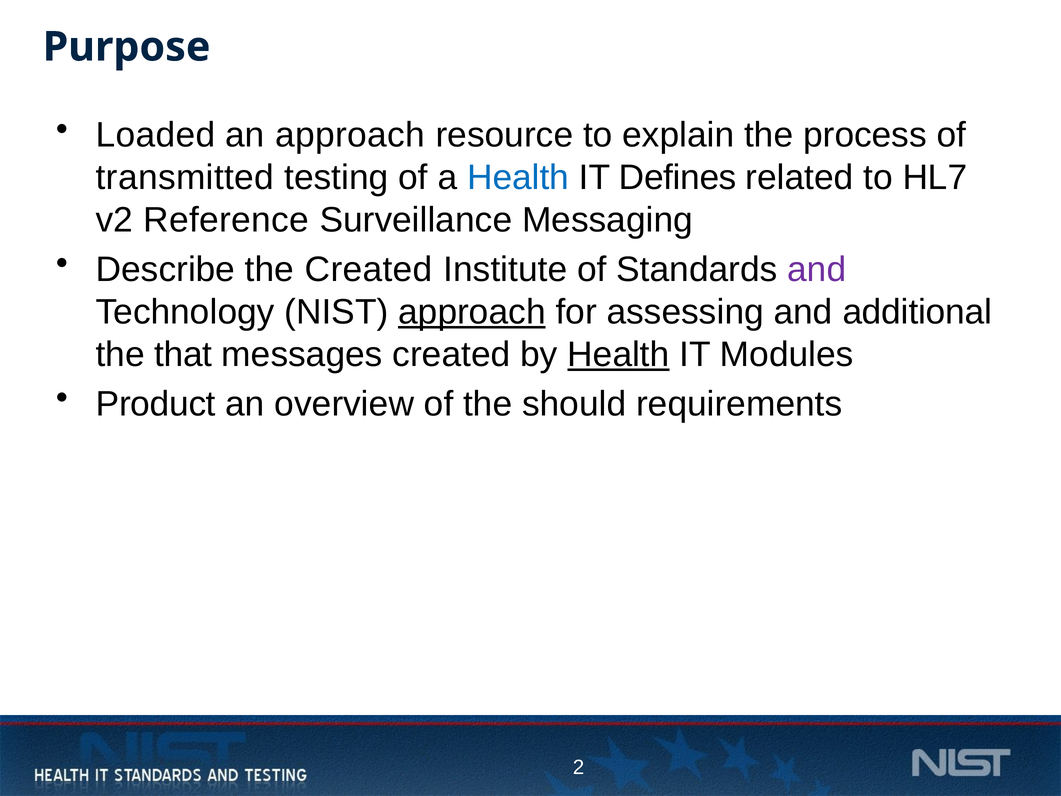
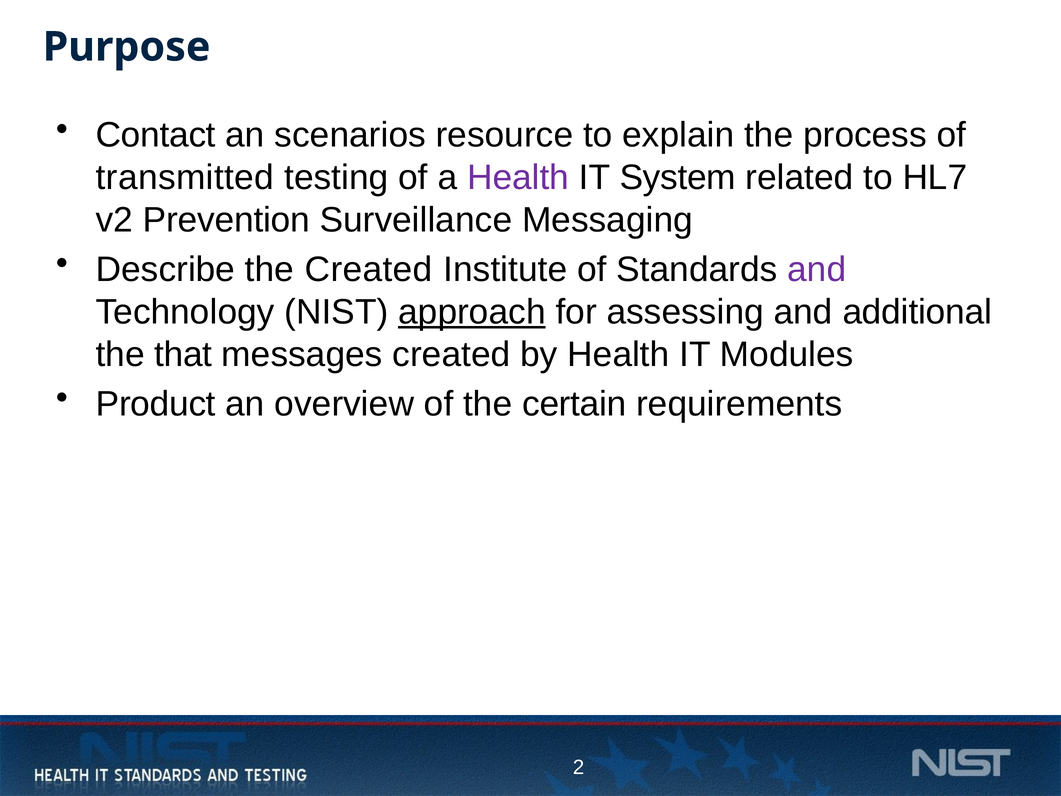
Loaded: Loaded -> Contact (156, 135)
an approach: approach -> scenarios (350, 135)
Health colour: blue -> purple (518, 178)
Defines: Defines -> System (678, 178)
Reference: Reference -> Prevention (226, 220)
Health underline: present -> none (618, 354)
should: should -> certain (574, 404)
